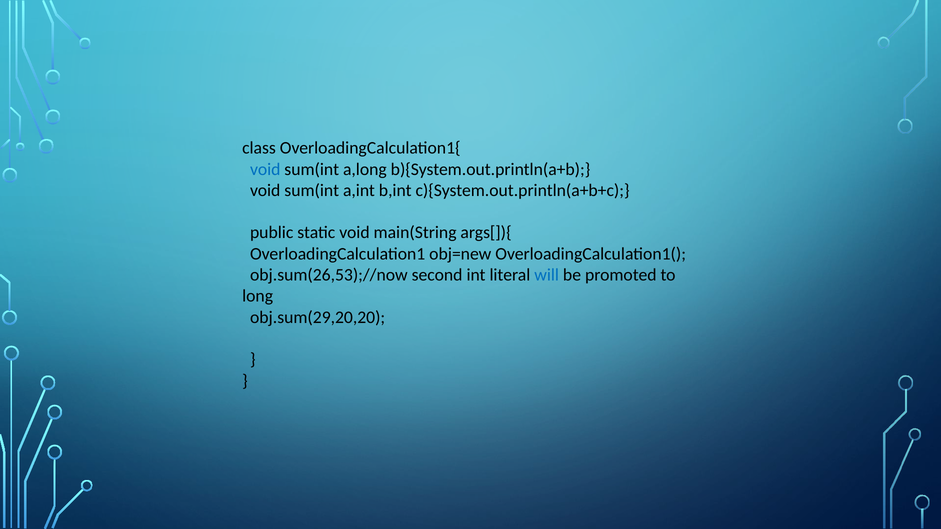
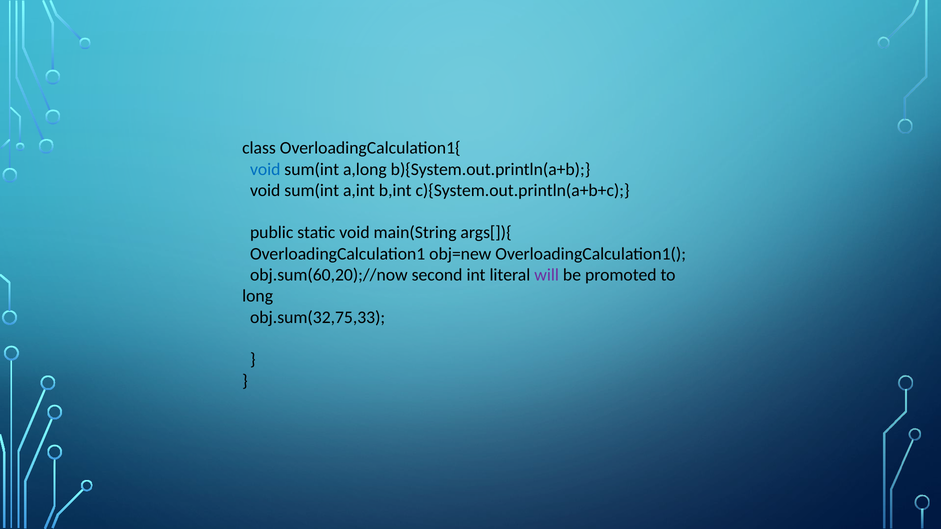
obj.sum(26,53);//now: obj.sum(26,53);//now -> obj.sum(60,20);//now (329, 275)
will colour: blue -> purple (547, 275)
obj.sum(29,20,20: obj.sum(29,20,20 -> obj.sum(32,75,33 (318, 317)
